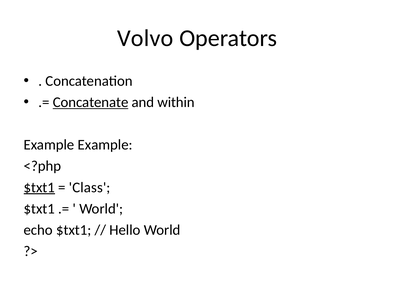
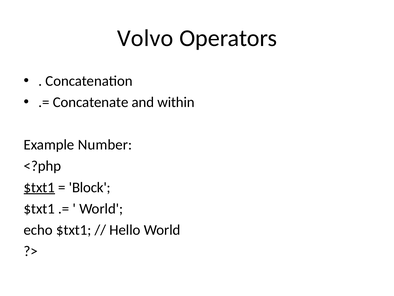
Concatenate underline: present -> none (91, 102)
Example Example: Example -> Number (105, 145)
Class: Class -> Block (90, 187)
